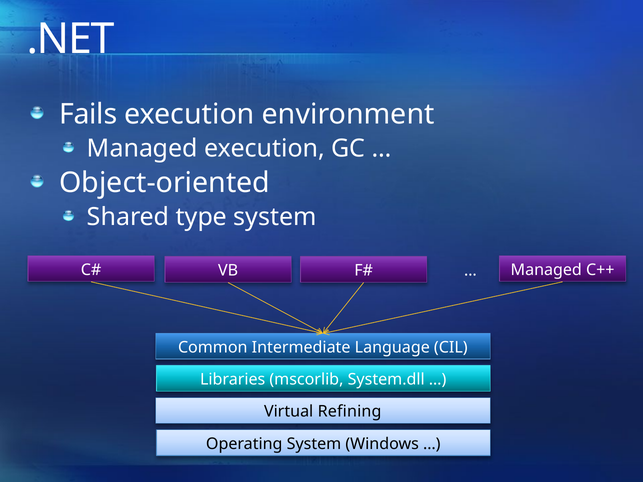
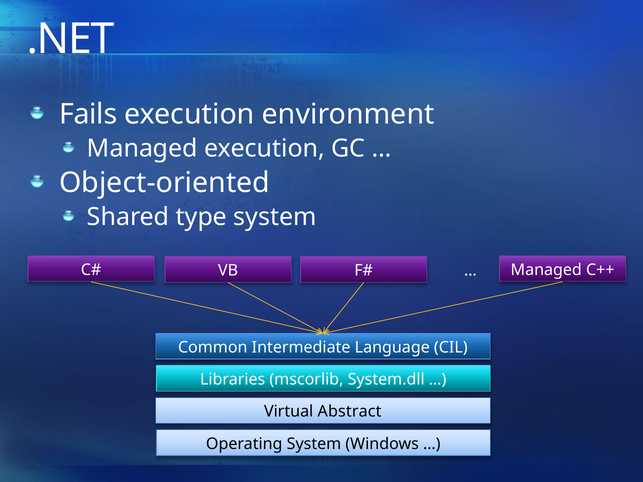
Refining: Refining -> Abstract (350, 412)
